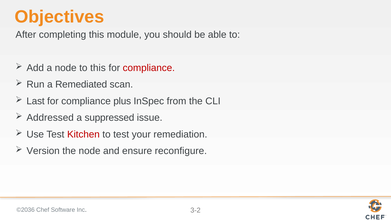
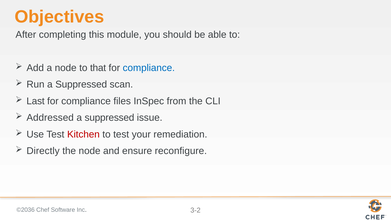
to this: this -> that (98, 68)
compliance colour: red -> blue (149, 68)
Run a Remediated: Remediated -> Suppressed (81, 84)
plus: plus -> files (122, 101)
Version: Version -> Directly (43, 151)
